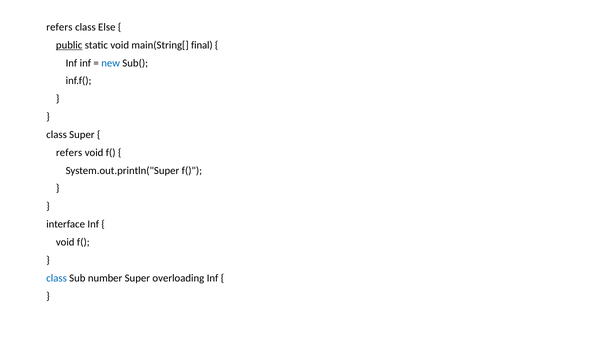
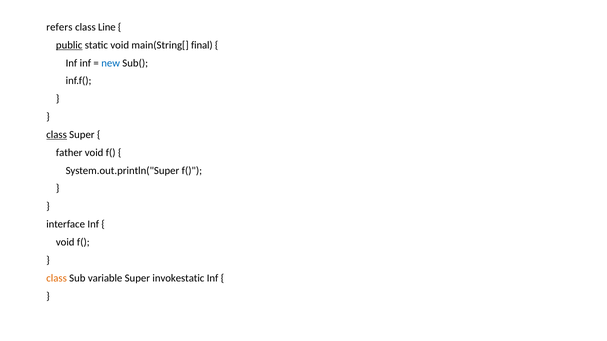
Else: Else -> Line (107, 27)
class underline: none -> present (57, 135)
refers: refers -> father (69, 153)
class colour: blue -> orange (57, 278)
number: number -> variable (105, 278)
overloading: overloading -> invokestatic (178, 278)
